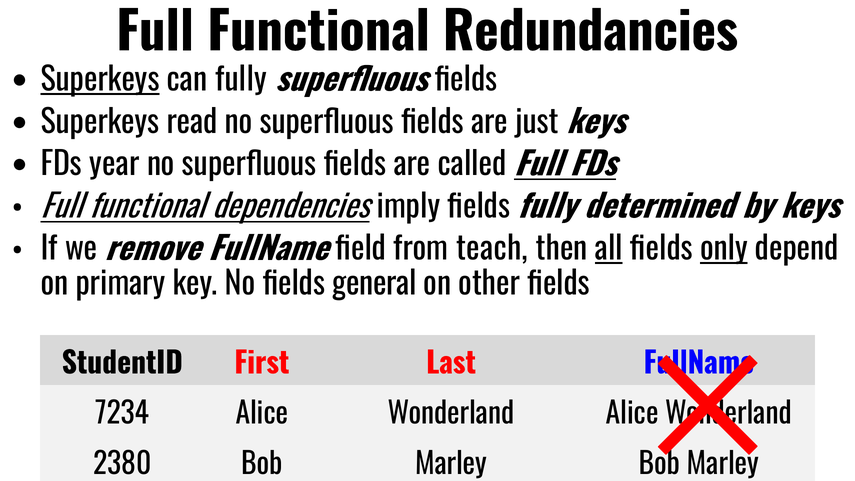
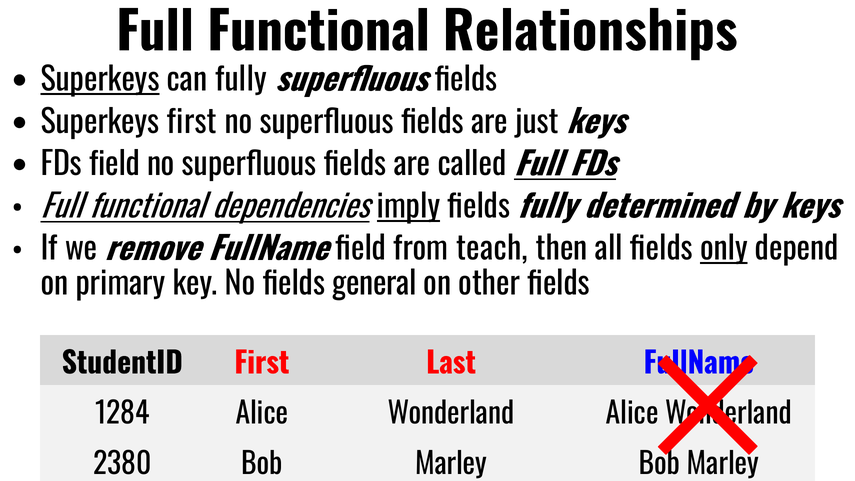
Redundancies: Redundancies -> Relationships (590, 33)
Superkeys read: read -> first (192, 122)
FDs year: year -> field (115, 165)
imply underline: none -> present (408, 207)
all underline: present -> none (609, 249)
7234: 7234 -> 1284 (122, 414)
